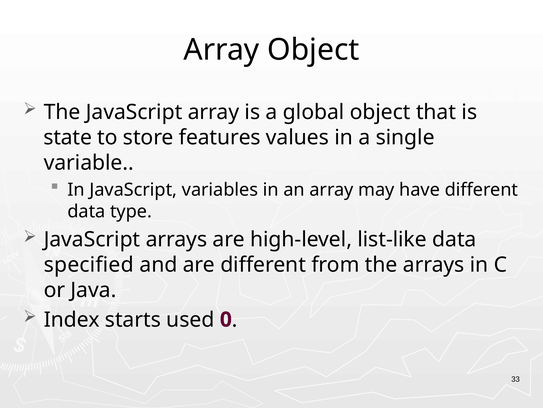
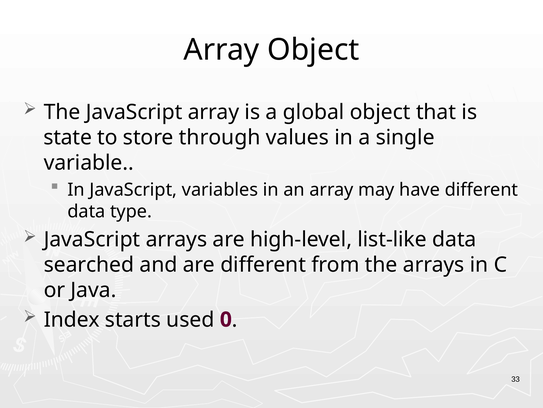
features: features -> through (220, 137)
specified: specified -> searched (89, 264)
